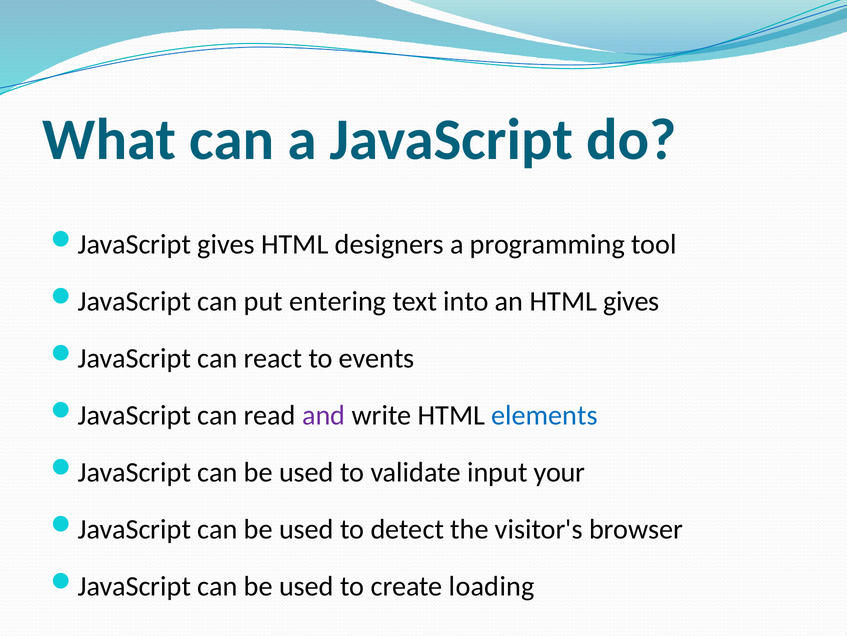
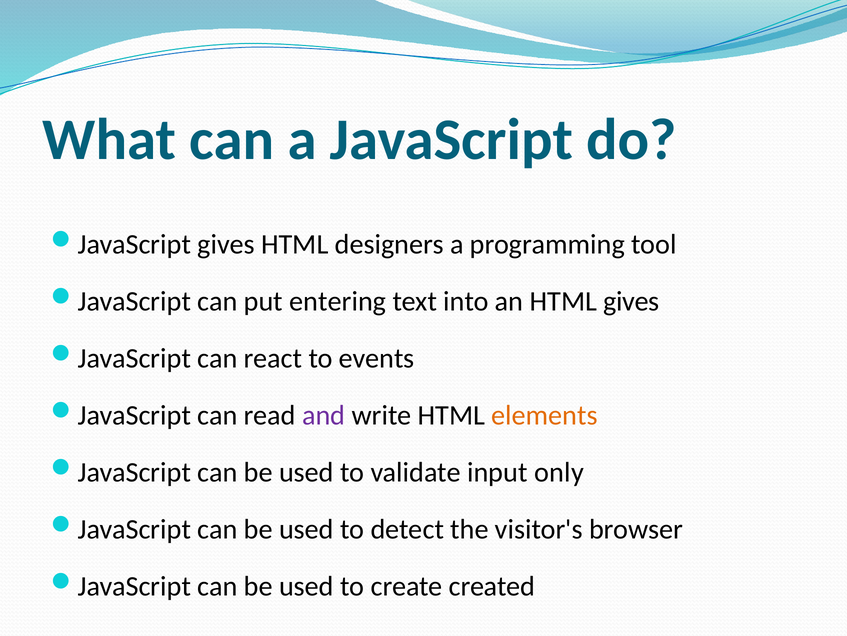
elements colour: blue -> orange (544, 415)
your: your -> only (559, 472)
loading: loading -> created (492, 586)
